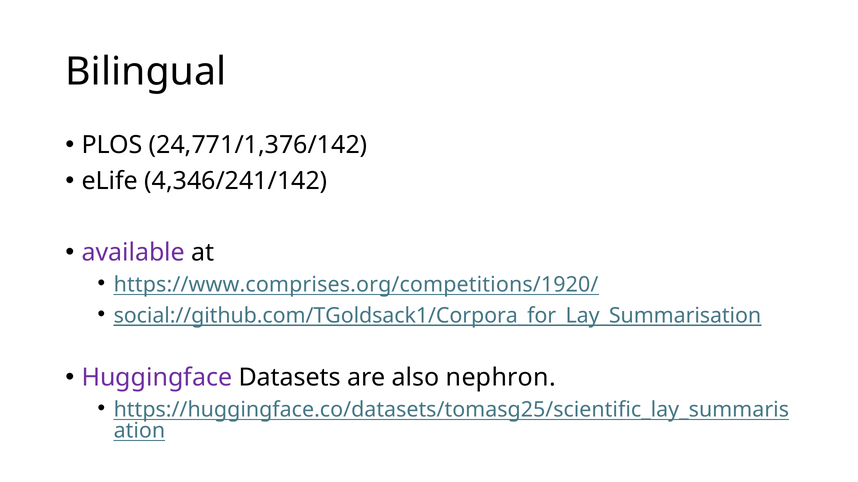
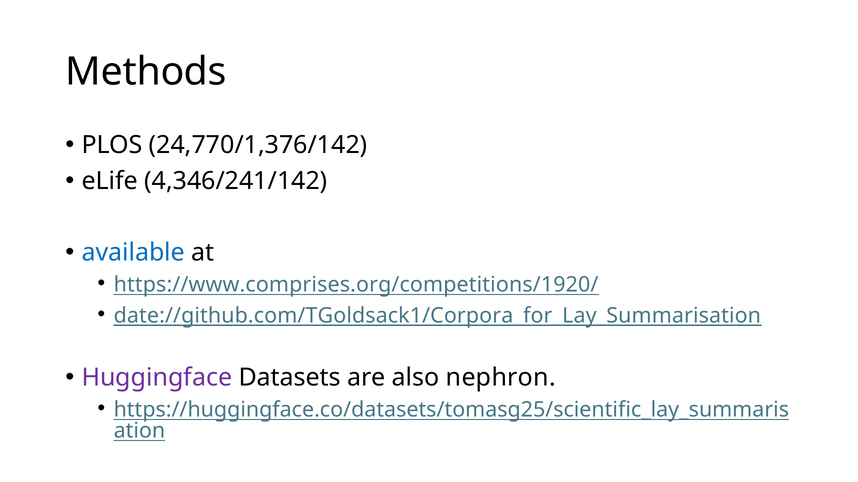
Bilingual: Bilingual -> Methods (146, 72)
24,771/1,376/142: 24,771/1,376/142 -> 24,770/1,376/142 (258, 145)
available colour: purple -> blue (133, 253)
social://github.com/TGoldsack1/Corpora_for_Lay_Summarisation: social://github.com/TGoldsack1/Corpora_for_Lay_Summarisation -> date://github.com/TGoldsack1/Corpora_for_Lay_Summarisation (437, 316)
